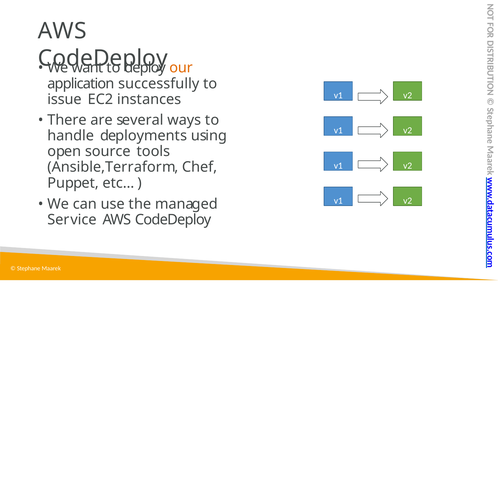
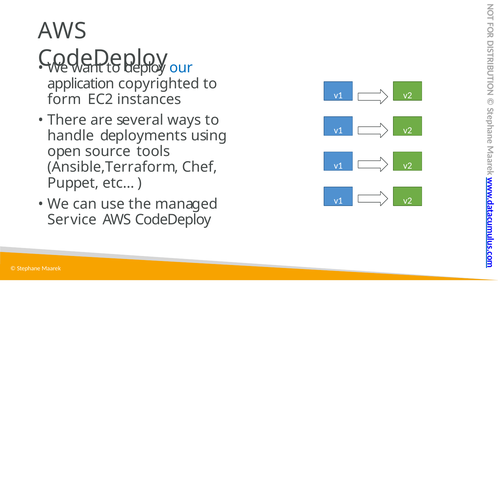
our colour: orange -> blue (181, 68)
successfully: successfully -> copyrighted (159, 84)
issue: issue -> form (64, 99)
